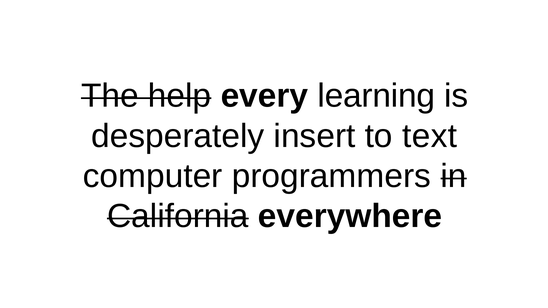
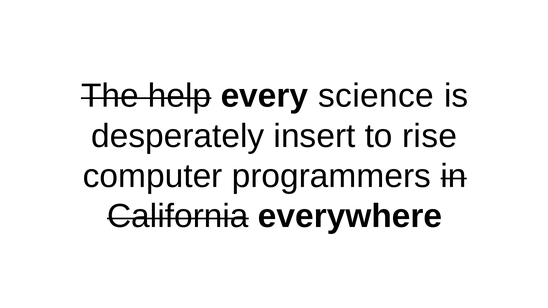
learning: learning -> science (376, 96)
text: text -> rise (430, 136)
